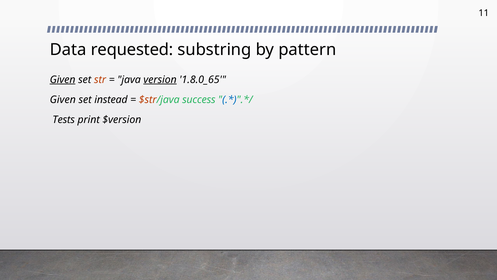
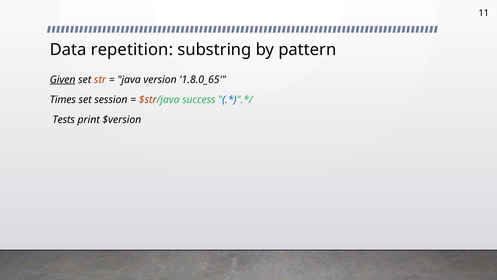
requested: requested -> repetition (132, 50)
version underline: present -> none (160, 79)
Given: Given -> Times (63, 100)
instead: instead -> session (111, 100)
